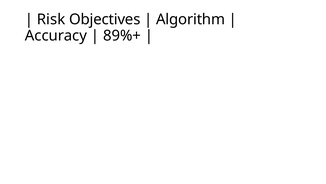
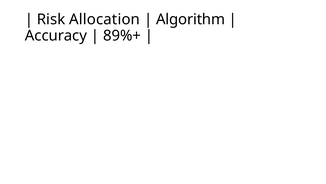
Objectives: Objectives -> Allocation (105, 19)
